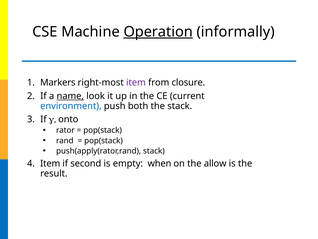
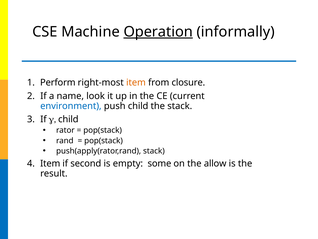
Markers: Markers -> Perform (58, 82)
item colour: purple -> orange (136, 82)
name underline: present -> none (70, 96)
push both: both -> child (138, 106)
onto: onto -> child (68, 119)
when: when -> some (159, 163)
